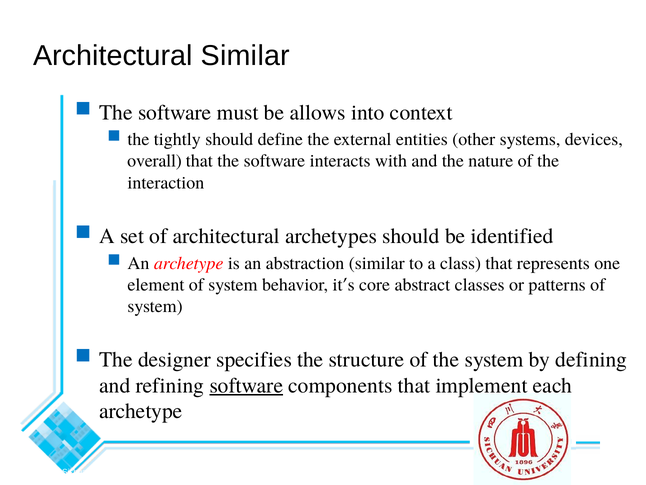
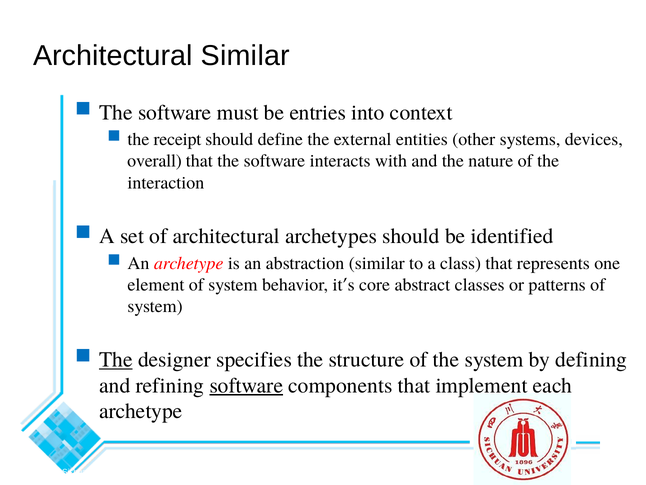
allows: allows -> entries (318, 112)
tightly: tightly -> receipt (177, 139)
The underline: none -> present (116, 359)
